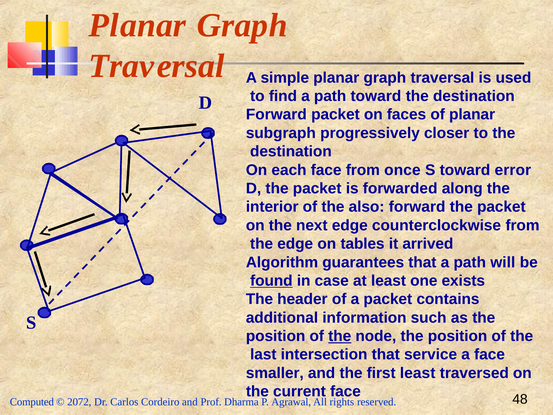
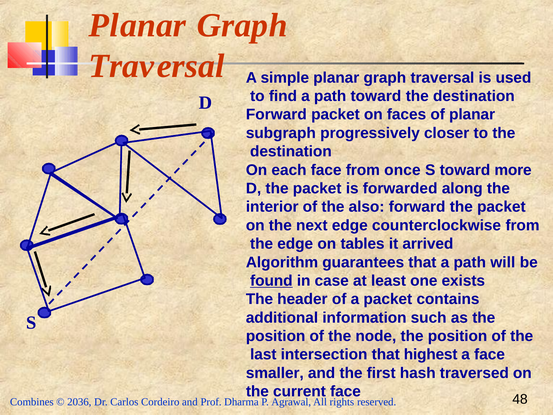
error: error -> more (513, 170)
the underline: present -> none (340, 336)
service: service -> highest (431, 354)
first least: least -> hash (418, 373)
Computed: Computed -> Combines (32, 402)
2072: 2072 -> 2036 (79, 402)
